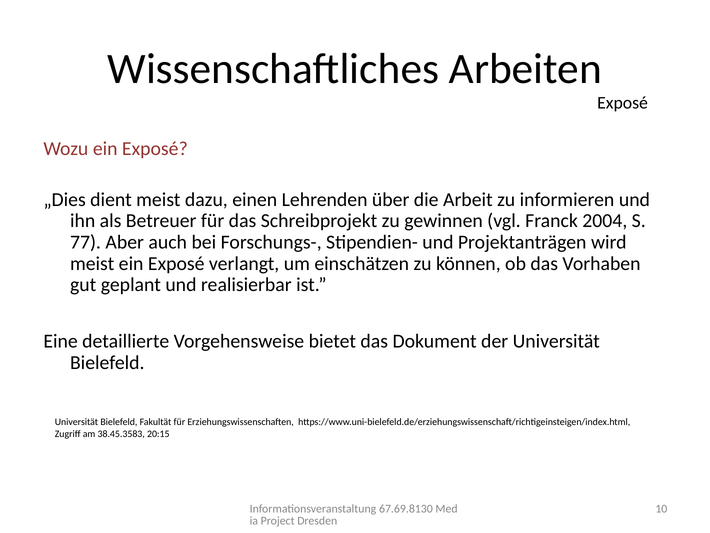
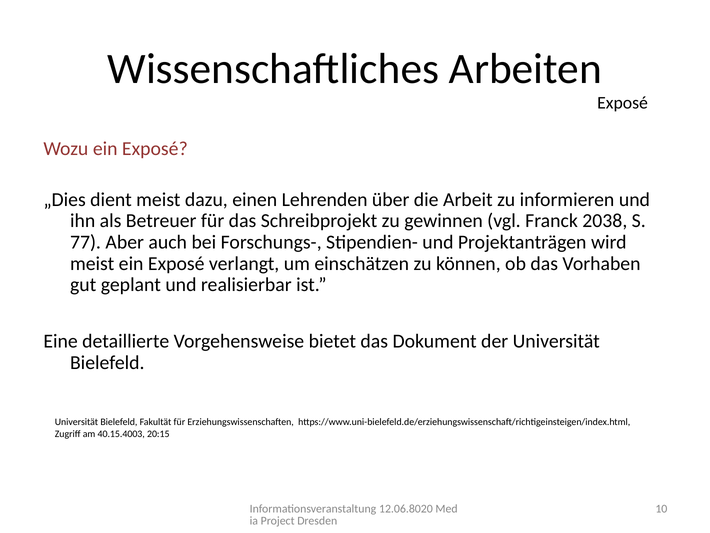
2004: 2004 -> 2038 (605, 221)
38.45.3583: 38.45.3583 -> 40.15.4003 (121, 434)
67.69.8130: 67.69.8130 -> 12.06.8020 (406, 508)
